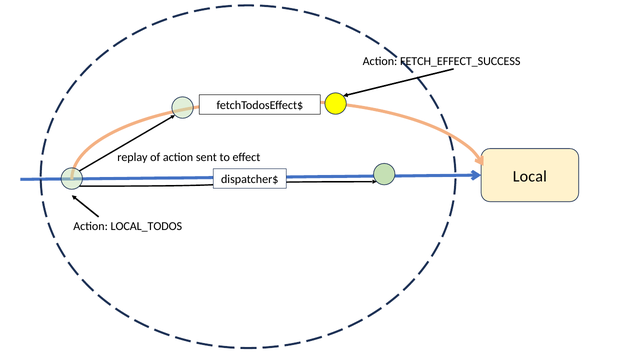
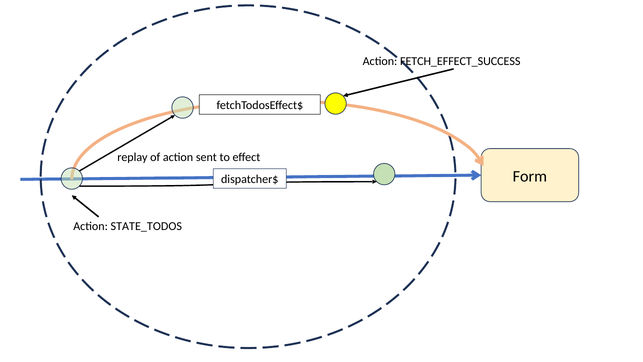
Local: Local -> Form (530, 176)
LOCAL_TODOS: LOCAL_TODOS -> STATE_TODOS (146, 226)
